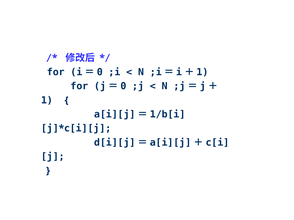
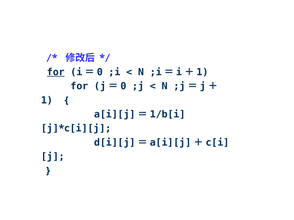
for underline: none -> present (56, 72)
